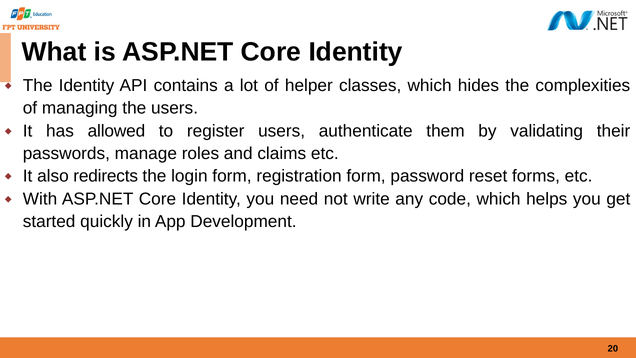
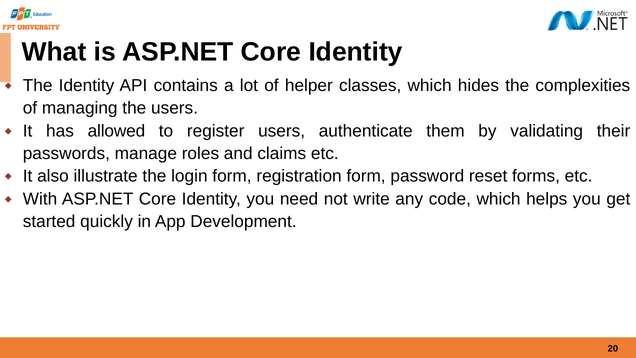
redirects: redirects -> illustrate (106, 176)
